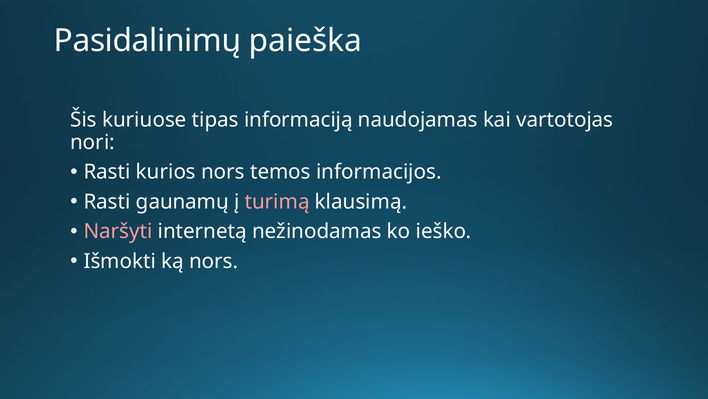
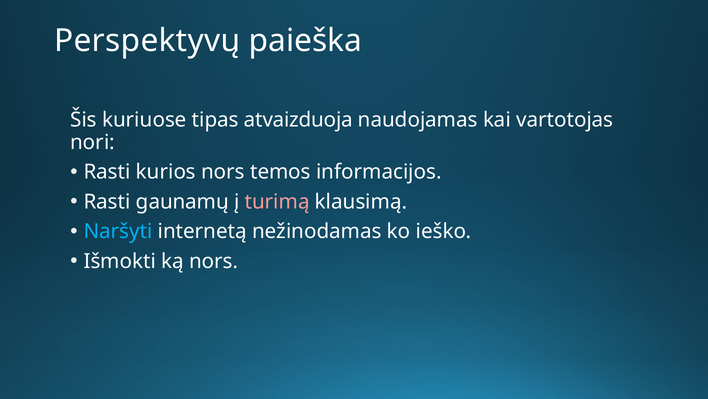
Pasidalinimų: Pasidalinimų -> Perspektyvų (147, 41)
informaciją: informaciją -> atvaizduoja (298, 120)
Naršyti colour: pink -> light blue (118, 231)
